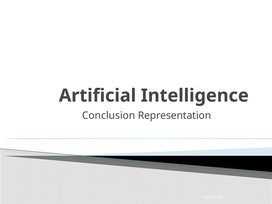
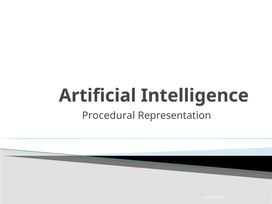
Conclusion: Conclusion -> Procedural (109, 116)
